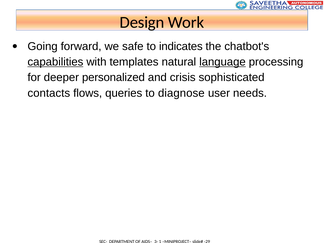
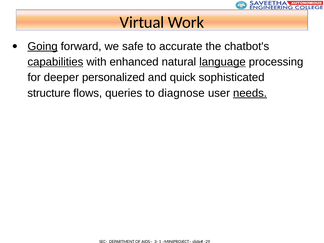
Design: Design -> Virtual (142, 22)
Going underline: none -> present (43, 46)
indicates: indicates -> accurate (181, 46)
templates: templates -> enhanced (134, 62)
crisis: crisis -> quick (183, 77)
contacts: contacts -> structure (49, 93)
needs underline: none -> present (250, 93)
